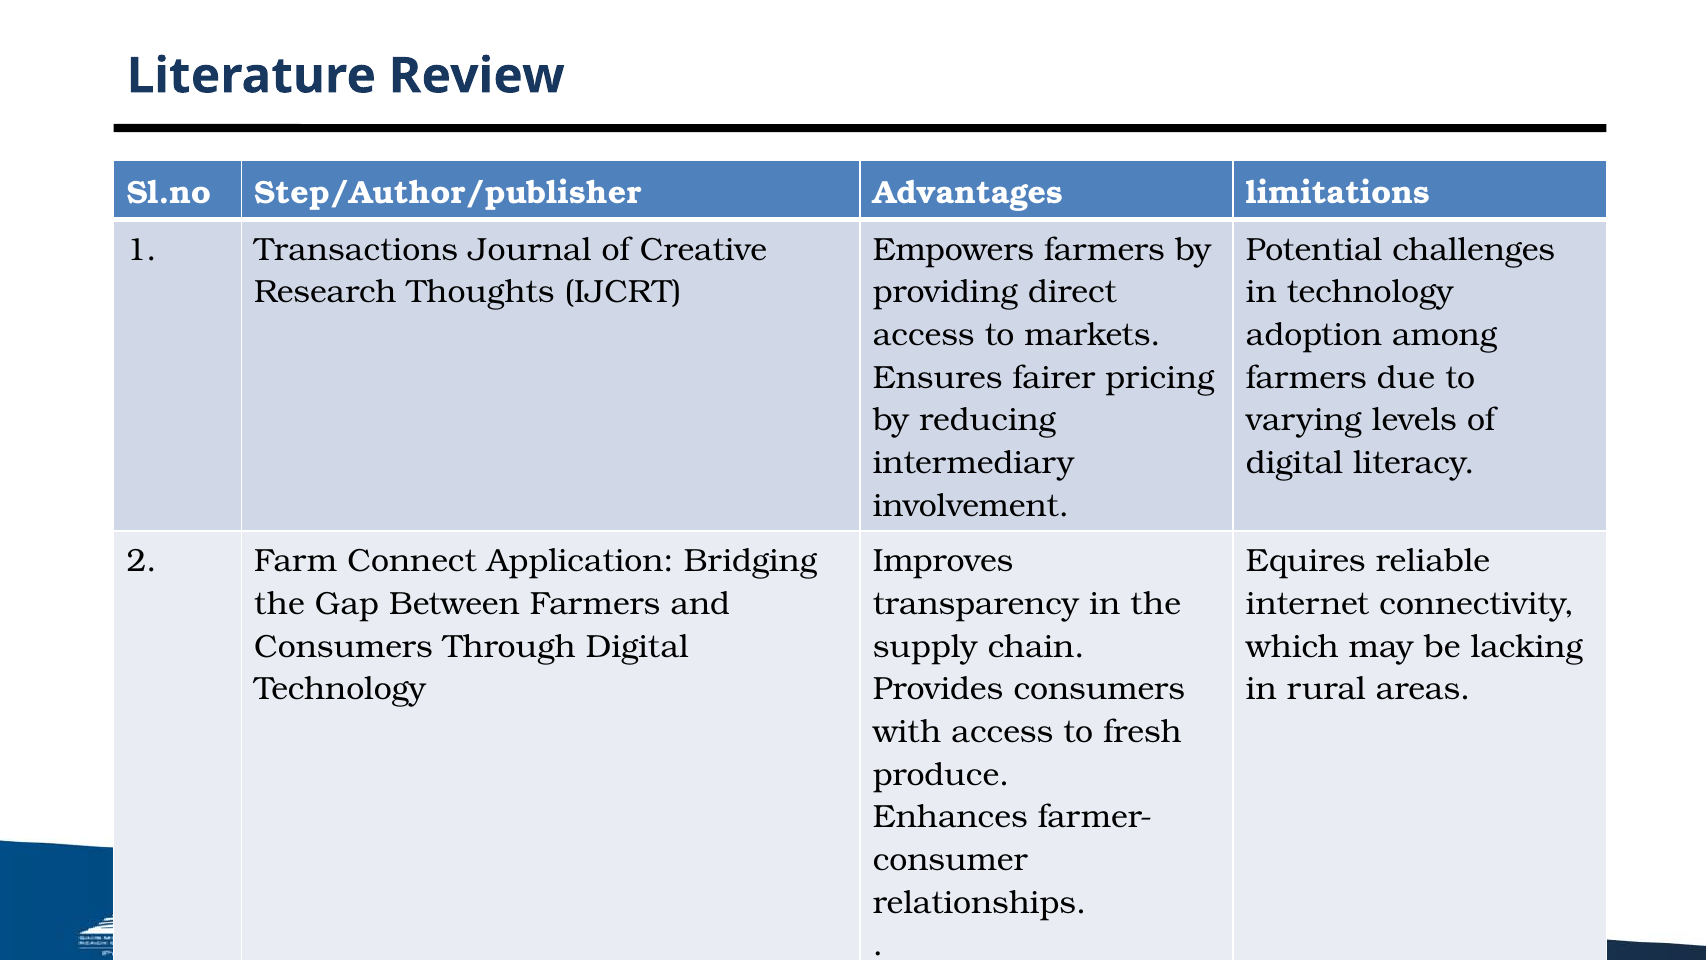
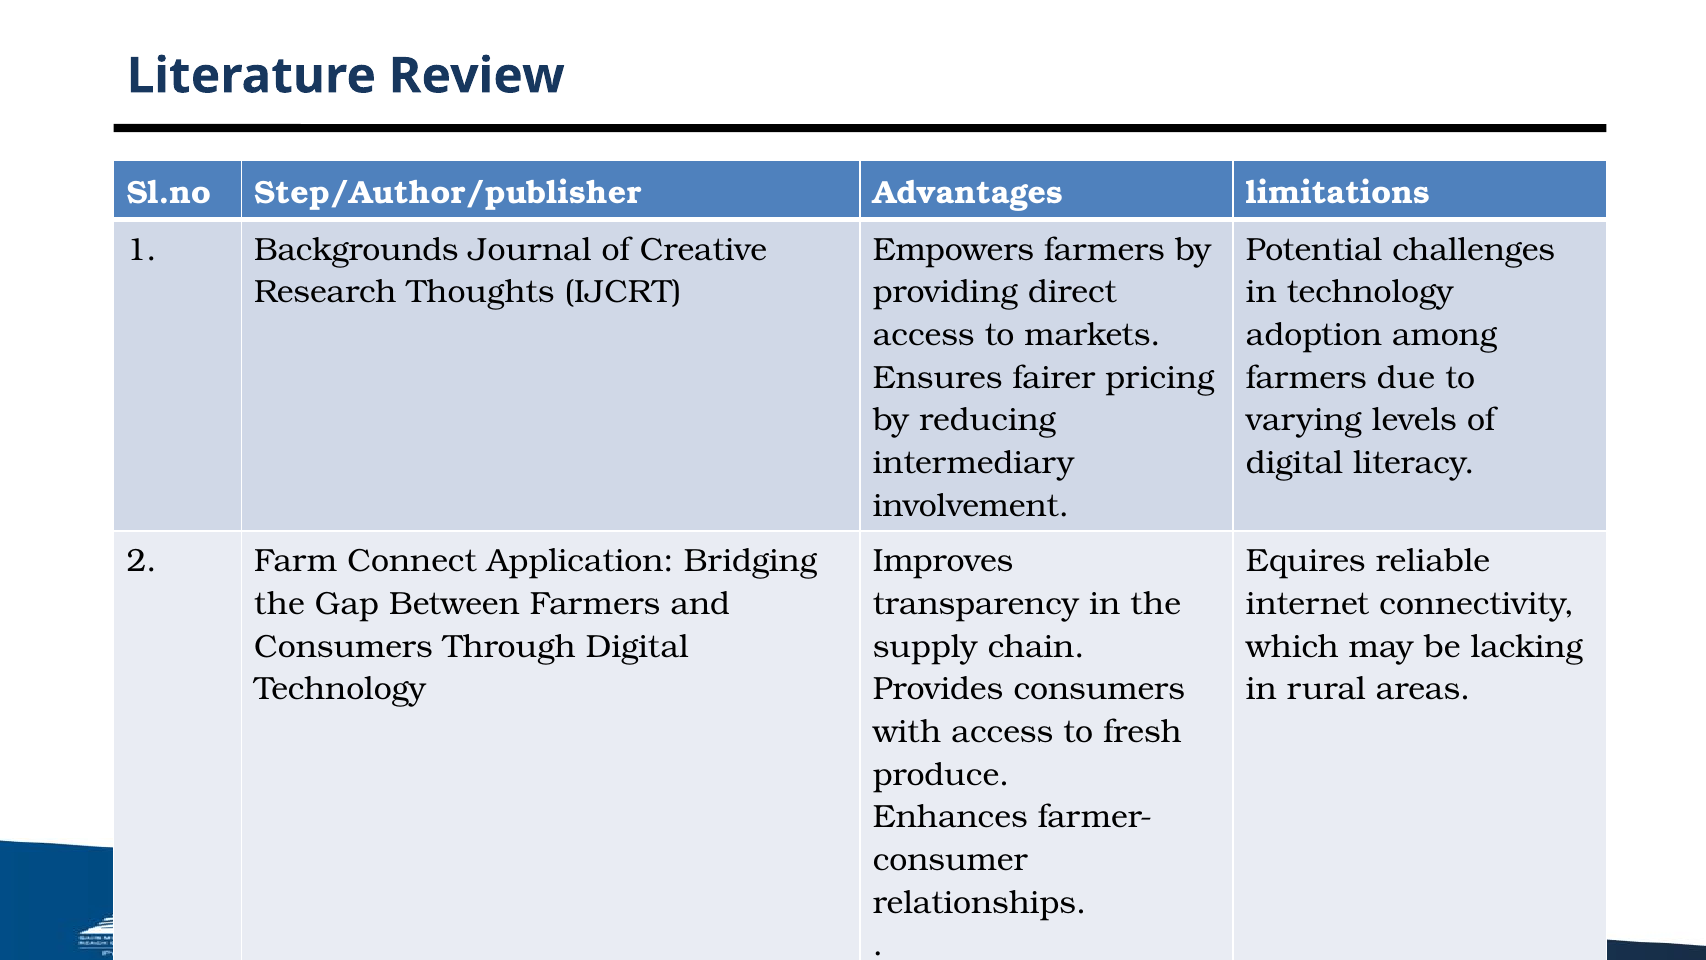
Transactions: Transactions -> Backgrounds (356, 249)
